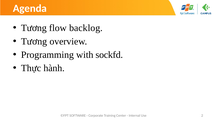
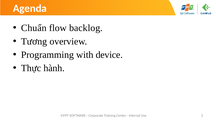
Tương: Tương -> Chuẩn (34, 28)
sockfd: sockfd -> device (109, 55)
